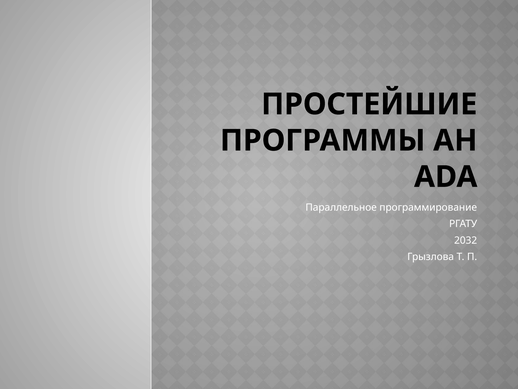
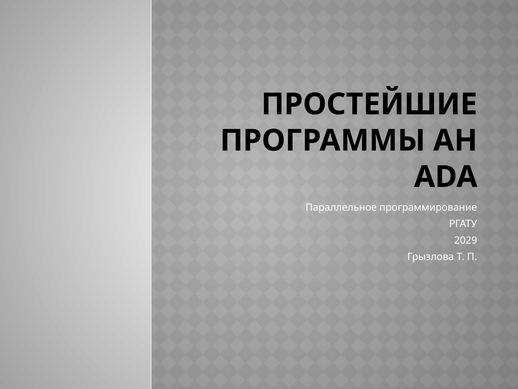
2032: 2032 -> 2029 (466, 240)
